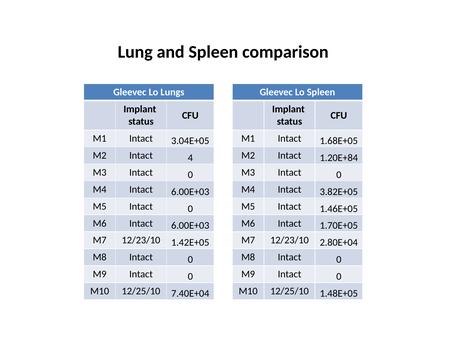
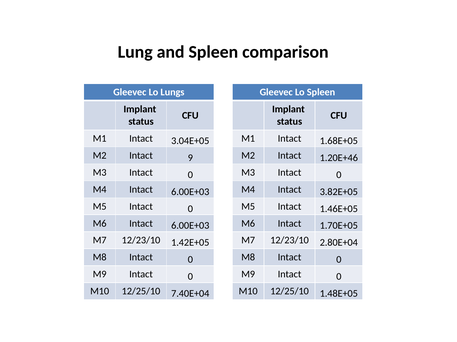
4: 4 -> 9 (190, 158)
1.20E+84: 1.20E+84 -> 1.20E+46 (339, 158)
